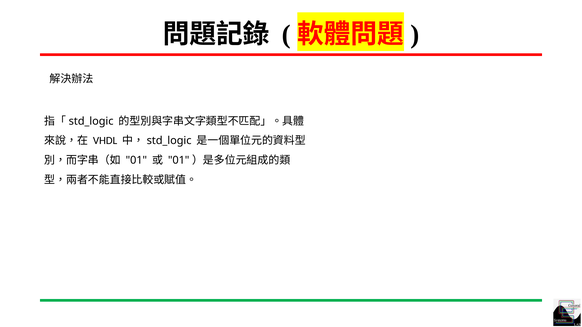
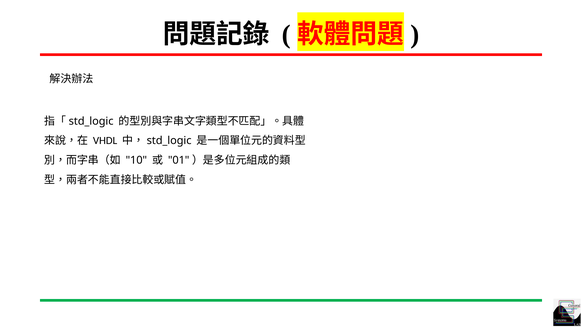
01: 01 -> 10 (136, 161)
